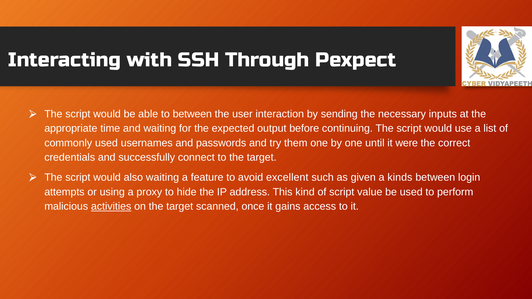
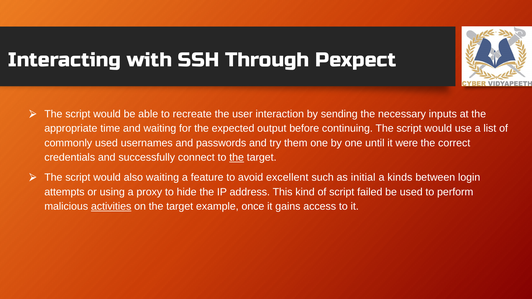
to between: between -> recreate (192, 114)
the underline: none -> present (237, 158)
given: given -> initial (363, 178)
value: value -> failed (370, 192)
scanned: scanned -> example (217, 207)
